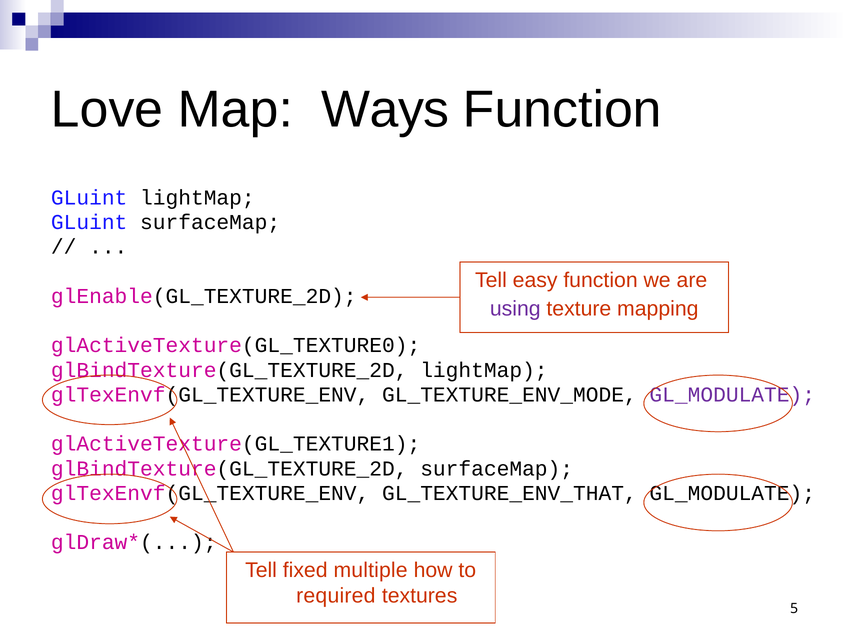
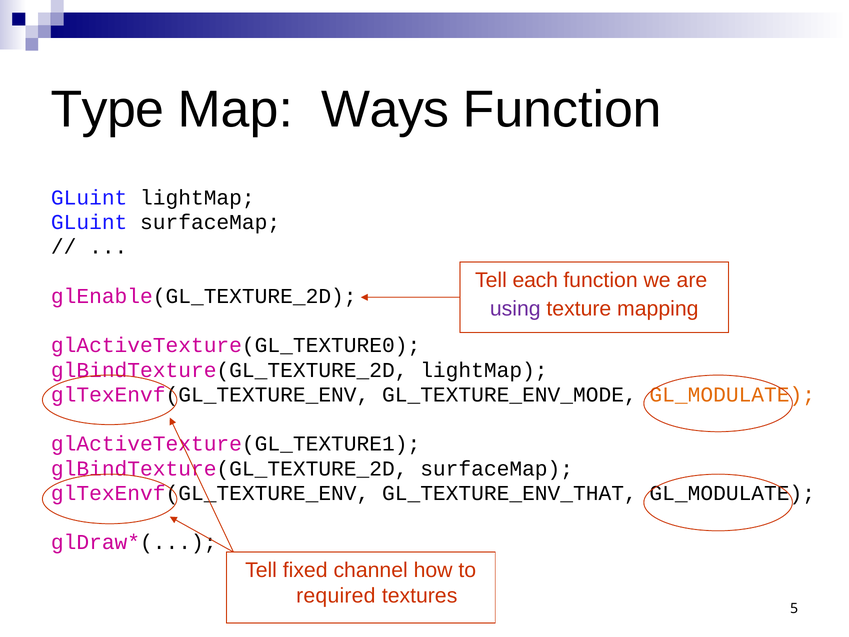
Love: Love -> Type (107, 110)
easy: easy -> each (535, 280)
GL_MODULATE colour: purple -> orange (732, 394)
multiple: multiple -> channel (371, 570)
